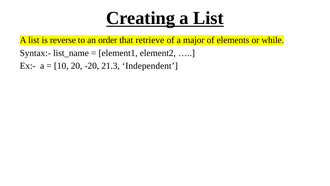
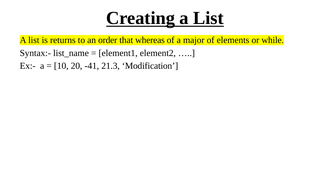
reverse: reverse -> returns (63, 40)
retrieve: retrieve -> whereas (150, 40)
-20: -20 -> -41 (92, 66)
Independent: Independent -> Modification (150, 66)
